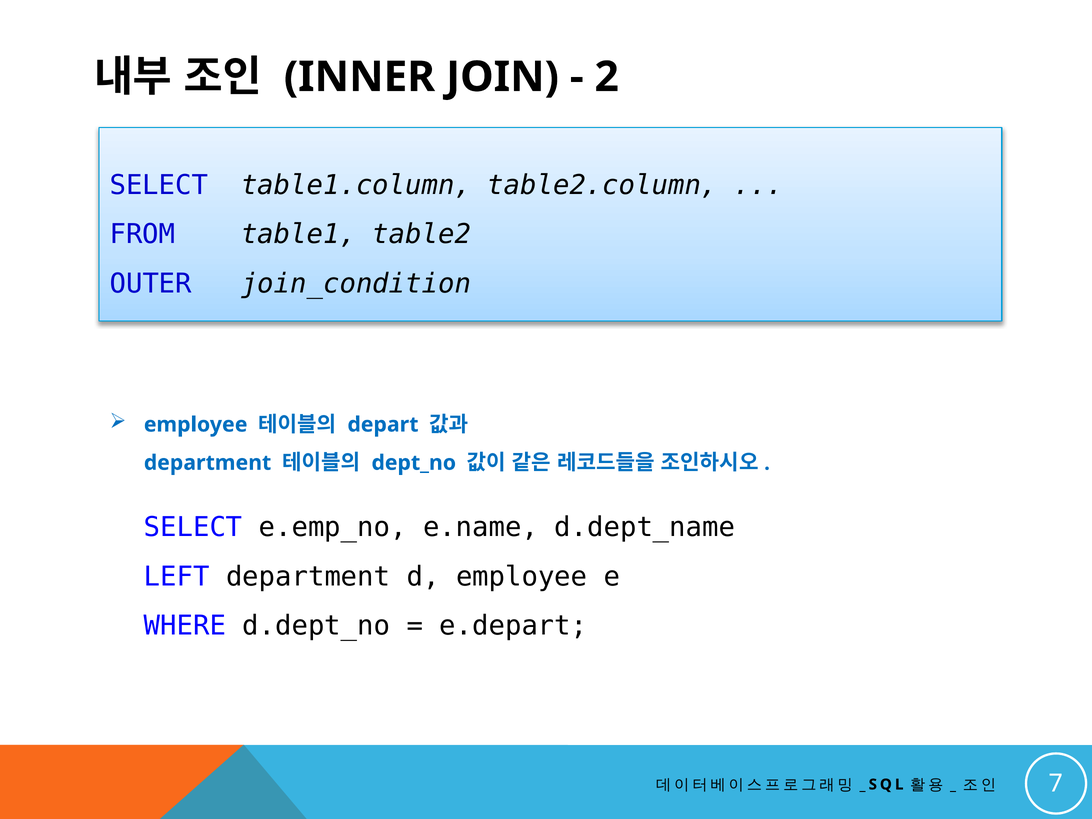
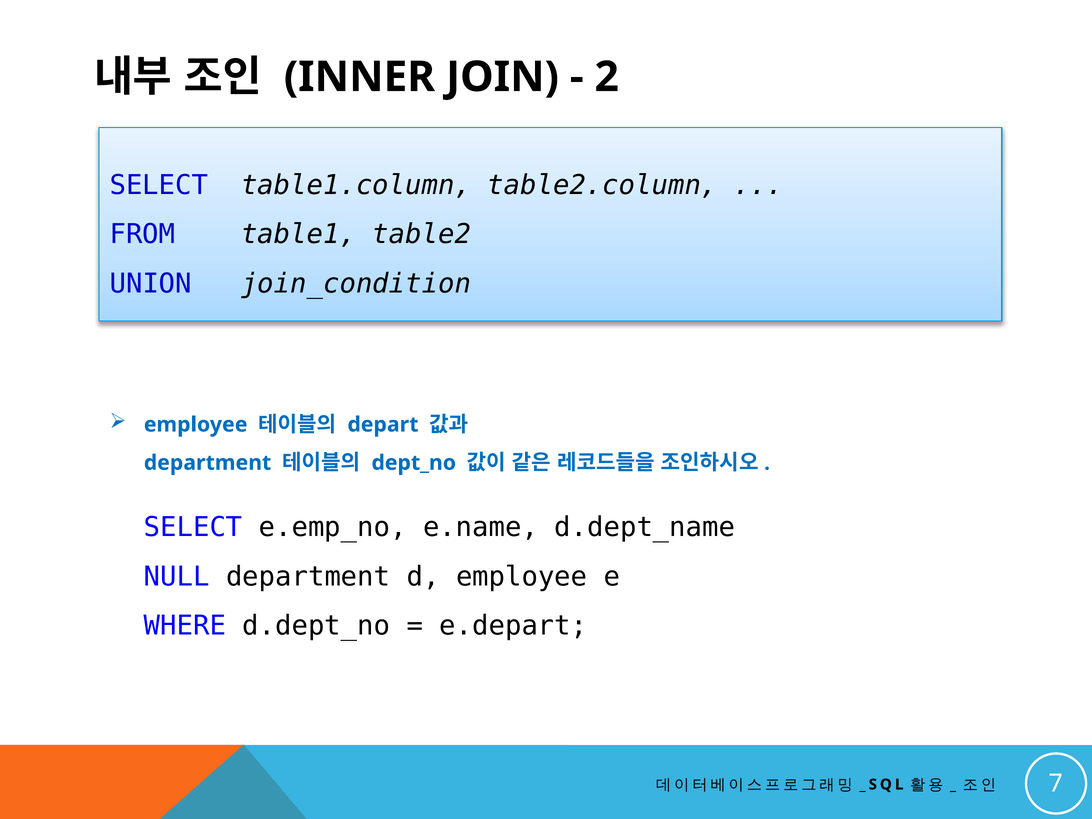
OUTER: OUTER -> UNION (151, 284)
LEFT: LEFT -> NULL (177, 577)
